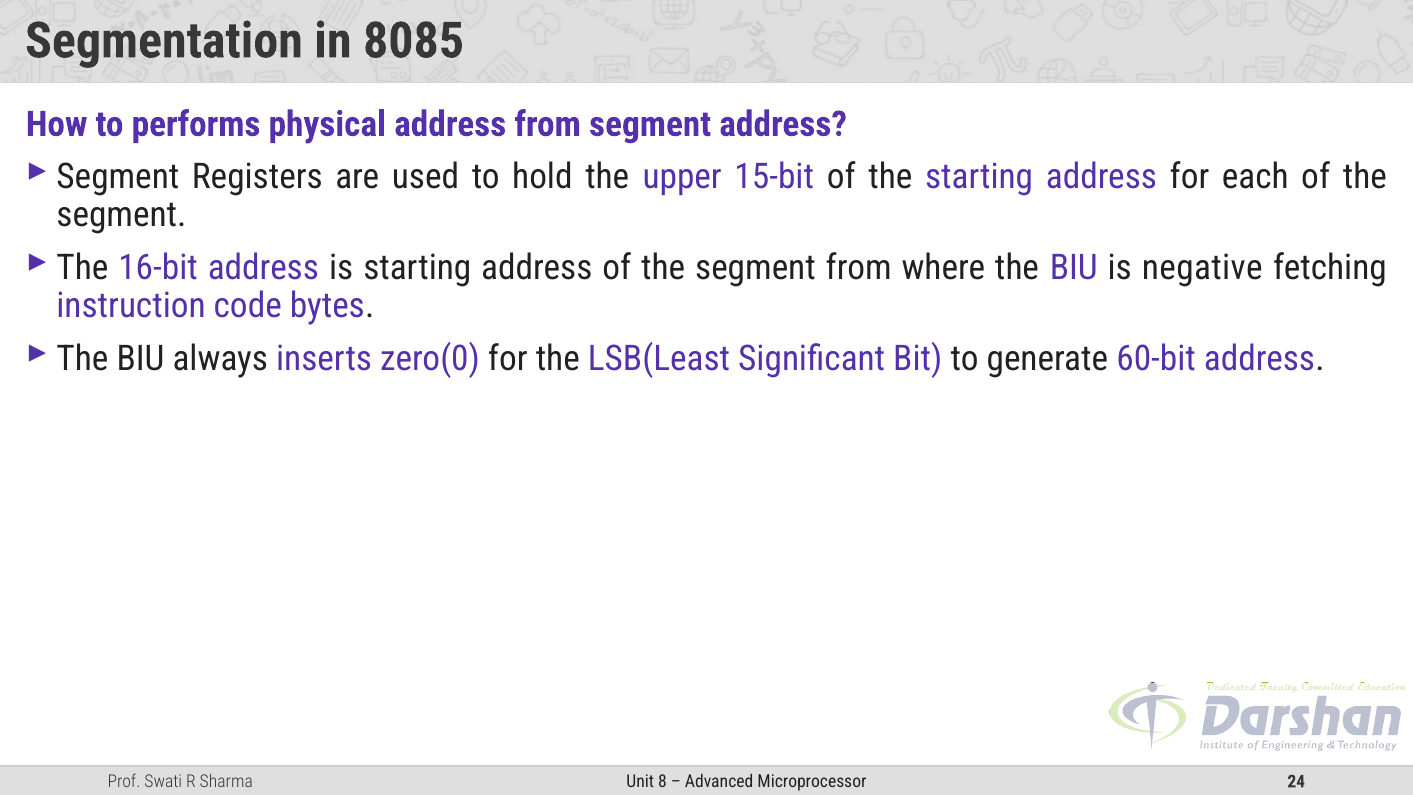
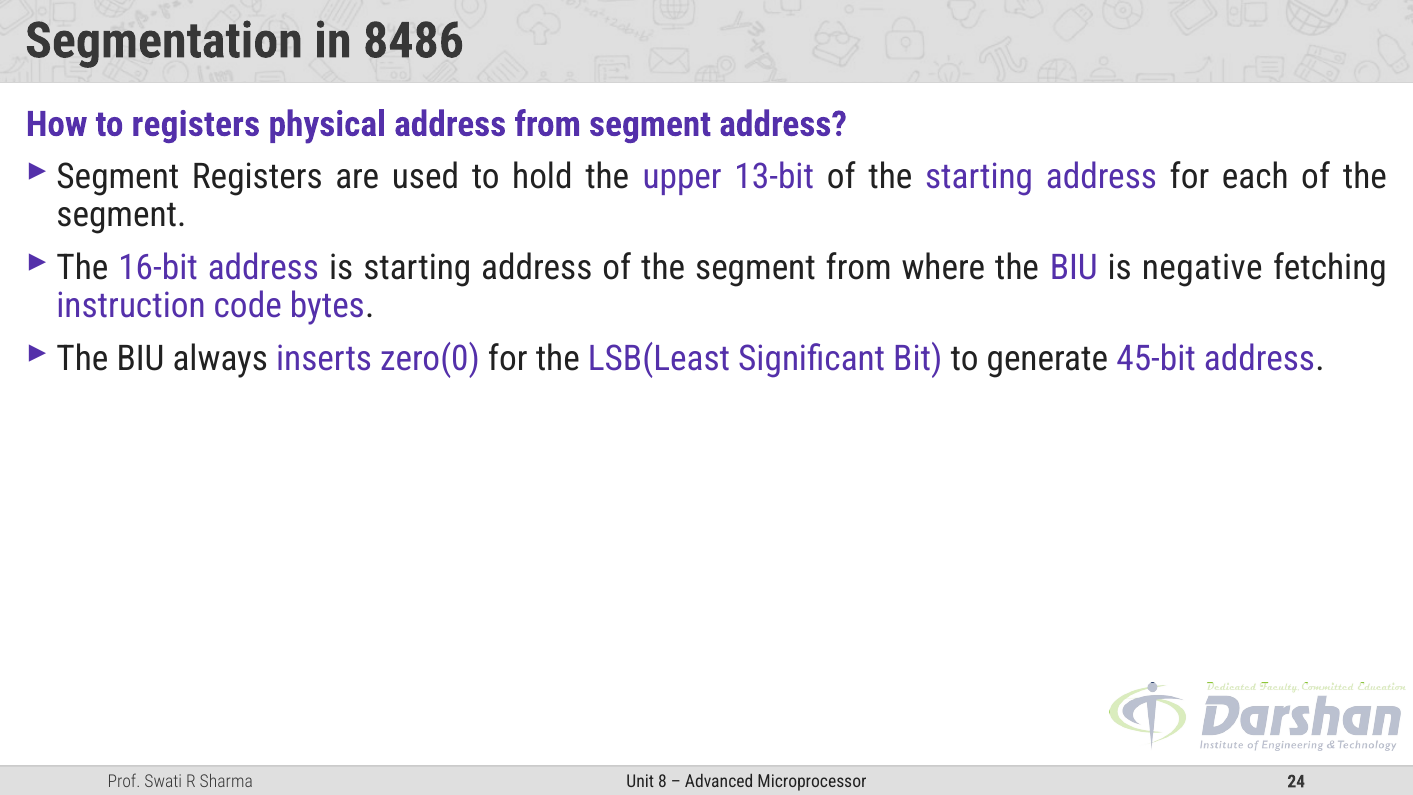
8085: 8085 -> 8486 (414, 41)
to performs: performs -> registers (196, 124)
15-bit: 15-bit -> 13-bit (774, 177)
60-bit: 60-bit -> 45-bit (1156, 359)
